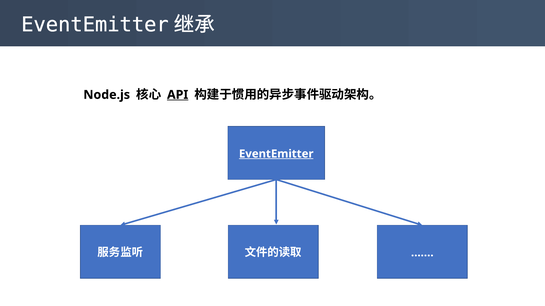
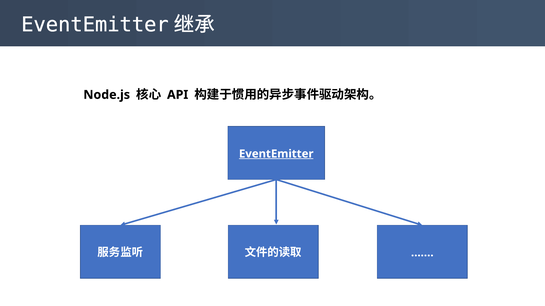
API underline: present -> none (178, 95)
